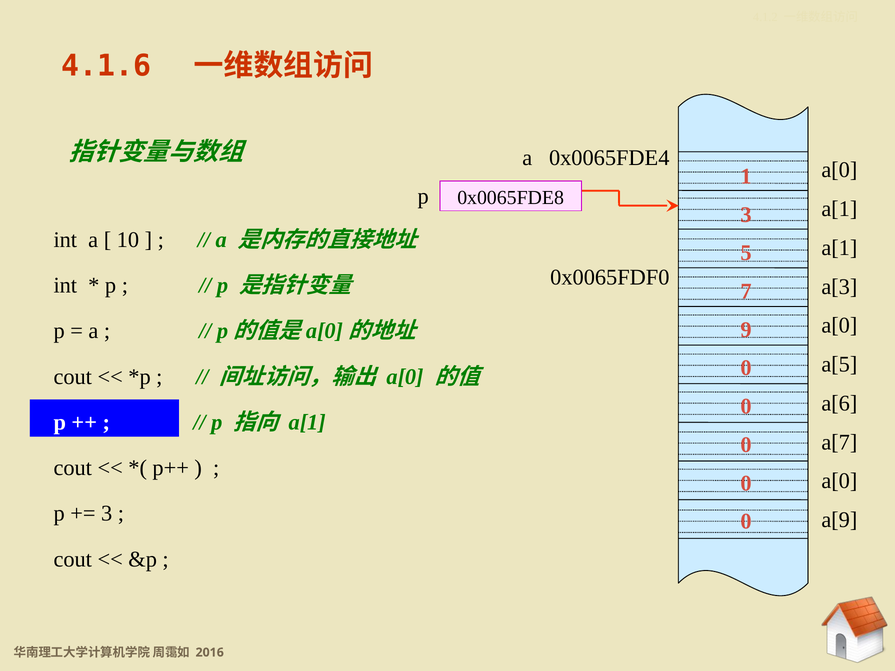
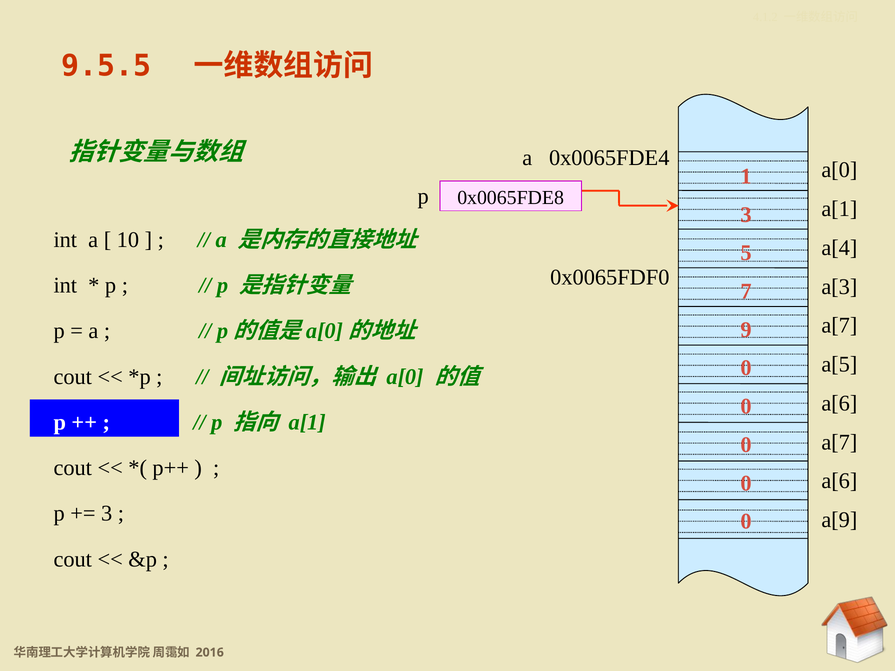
4.1.6: 4.1.6 -> 9.5.5 (106, 66)
a[1: a[1 -> a[4 (839, 248)
a[0: a[0 -> a[7 (839, 326)
a[0: a[0 -> a[6 (839, 481)
